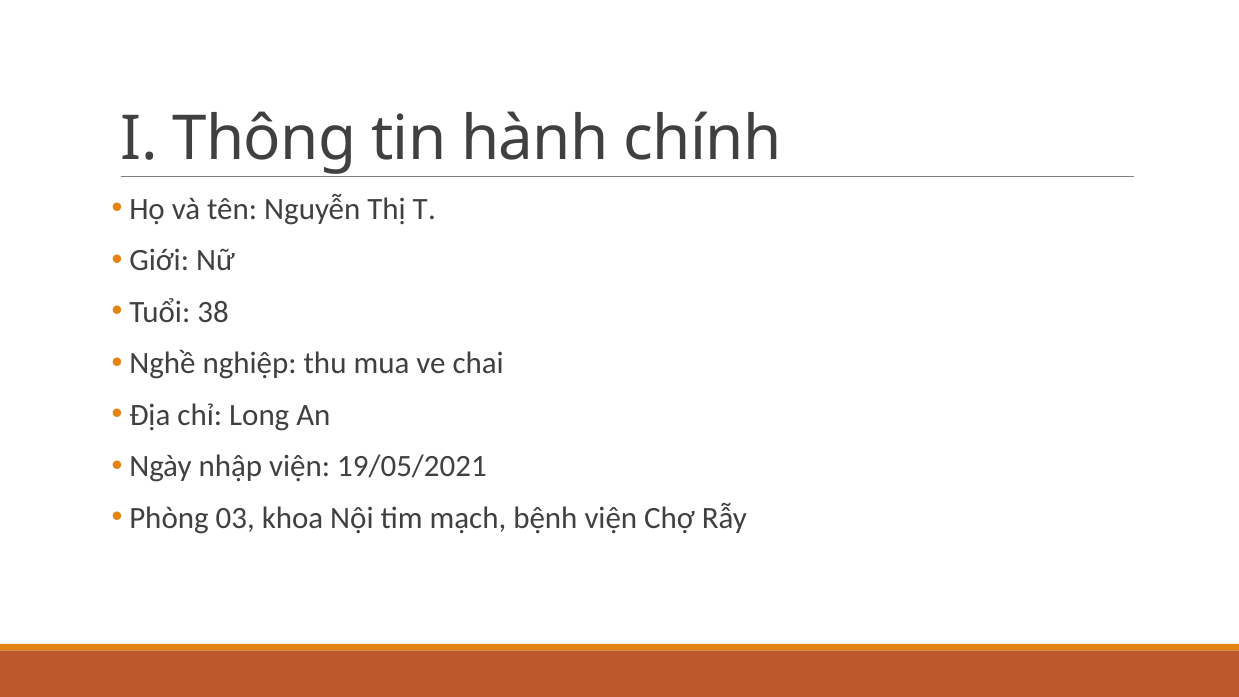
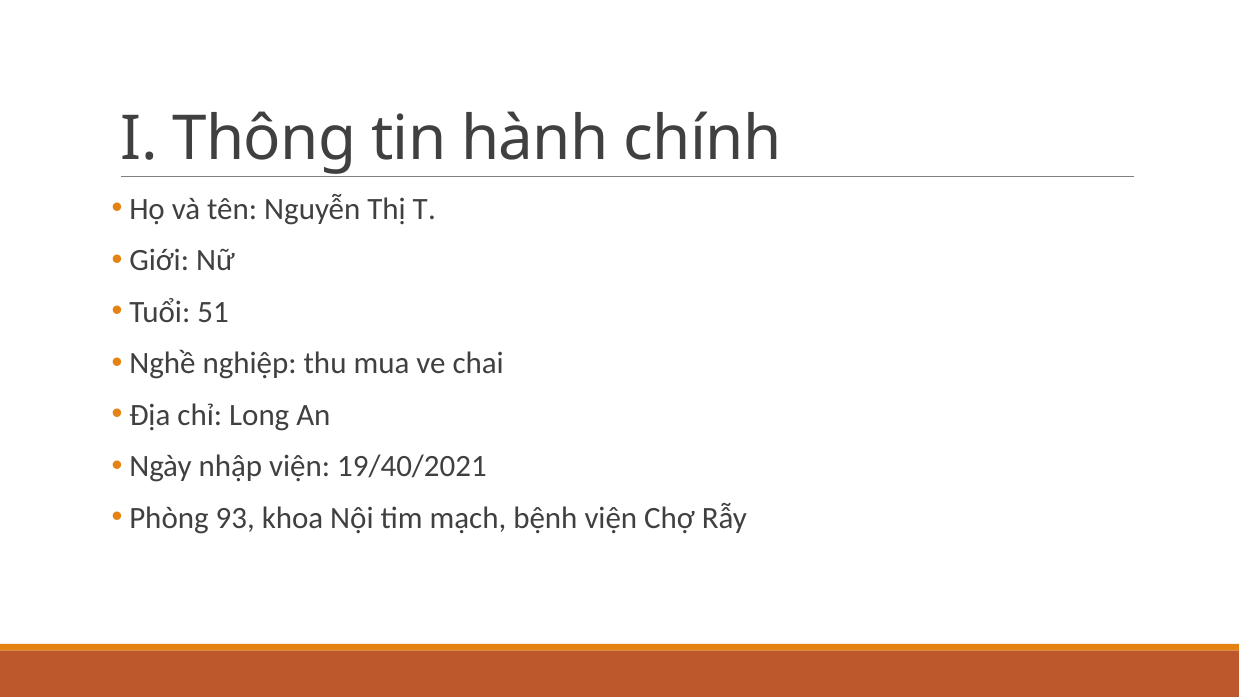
38: 38 -> 51 (213, 312)
19/05/2021: 19/05/2021 -> 19/40/2021 (412, 466)
03: 03 -> 93 (235, 518)
